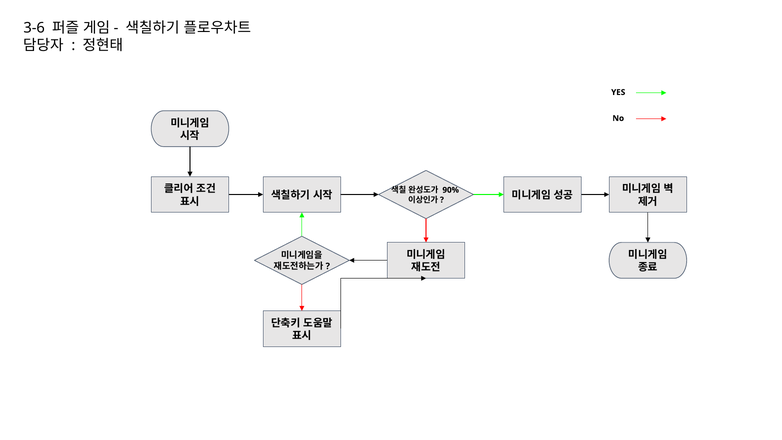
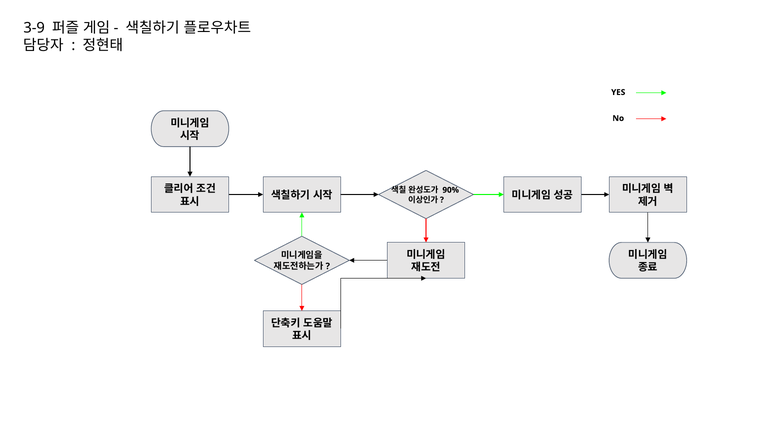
3-6: 3-6 -> 3-9 (34, 28)
